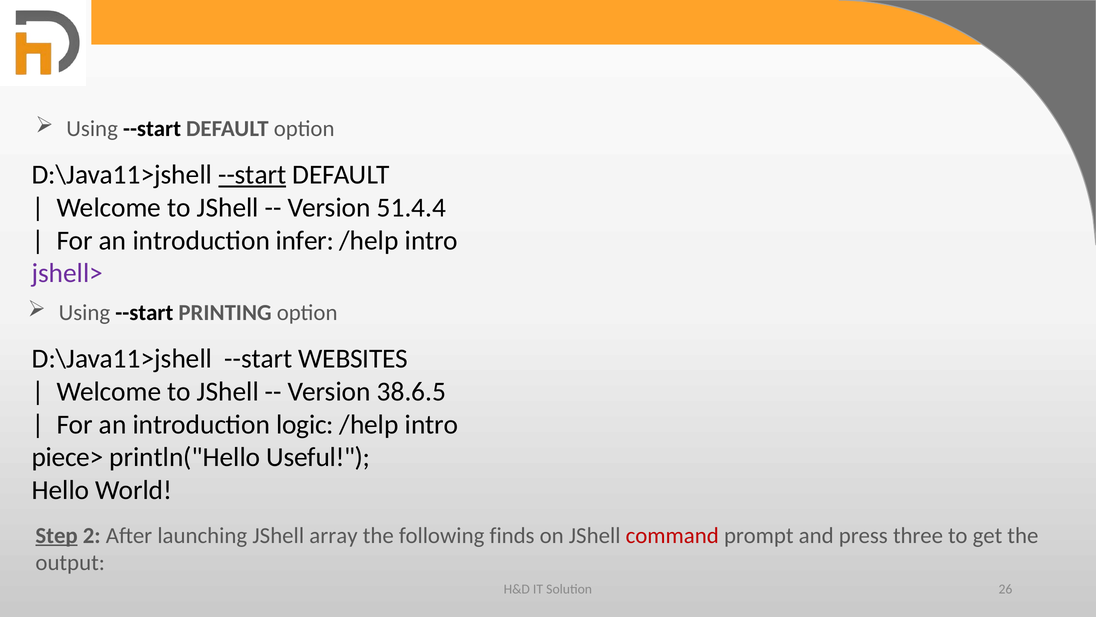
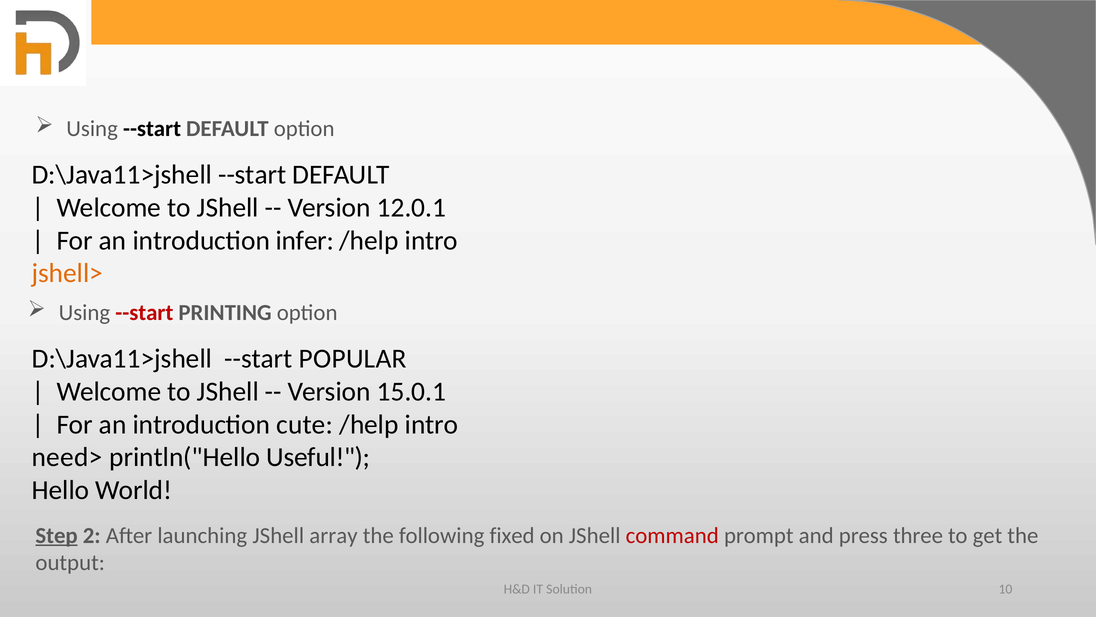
--start underline: present -> none (252, 175)
51.4.4: 51.4.4 -> 12.0.1 (411, 207)
jshell> colour: purple -> orange (67, 273)
--start colour: black -> red (144, 313)
WEBSITES: WEBSITES -> POPULAR (353, 358)
38.6.5: 38.6.5 -> 15.0.1 (411, 391)
logic: logic -> cute (305, 424)
piece>: piece> -> need> (67, 457)
finds: finds -> fixed (512, 535)
26: 26 -> 10 (1005, 589)
